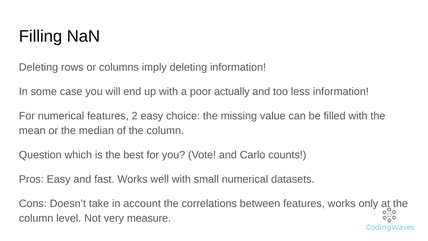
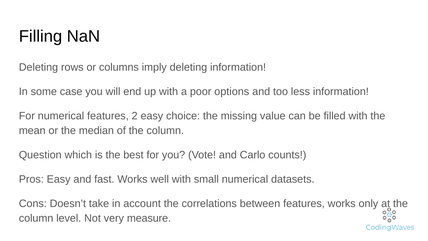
actually: actually -> options (232, 92)
